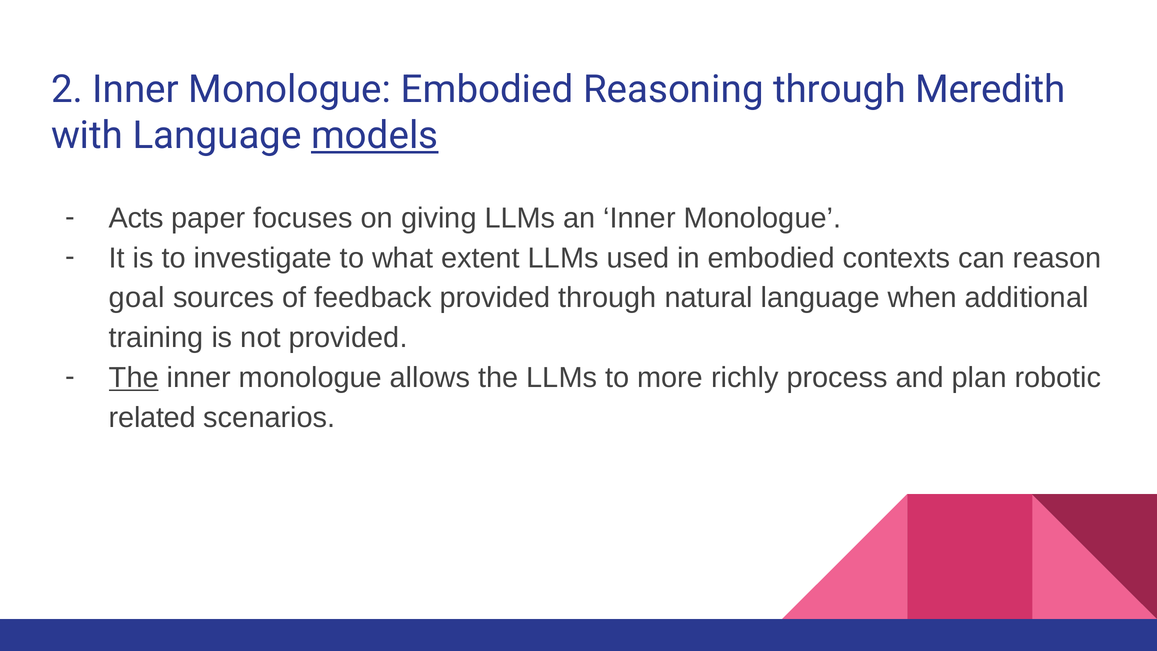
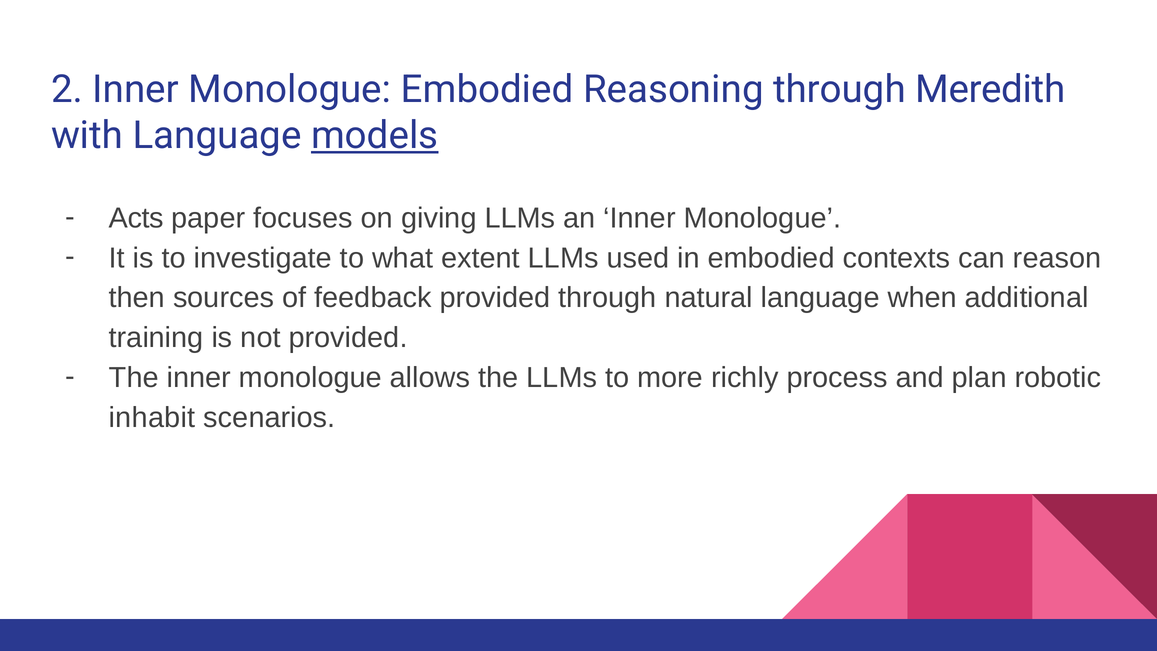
goal: goal -> then (137, 298)
The underline: present -> none (134, 378)
related: related -> inhabit (152, 418)
